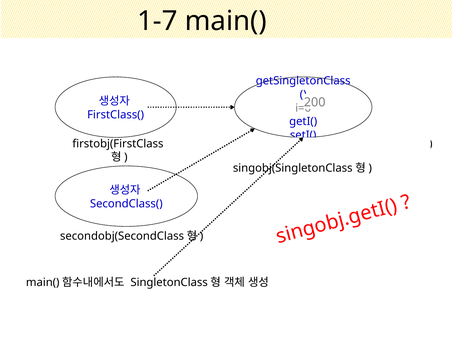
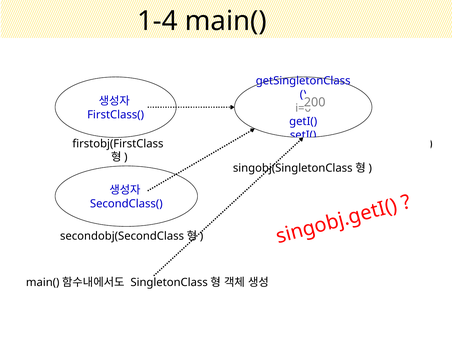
1-7: 1-7 -> 1-4 (157, 21)
